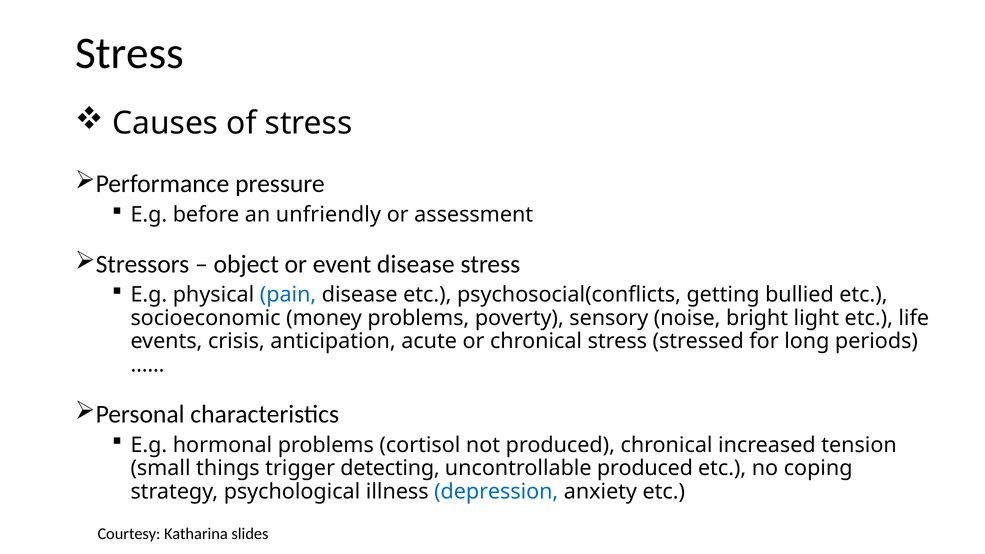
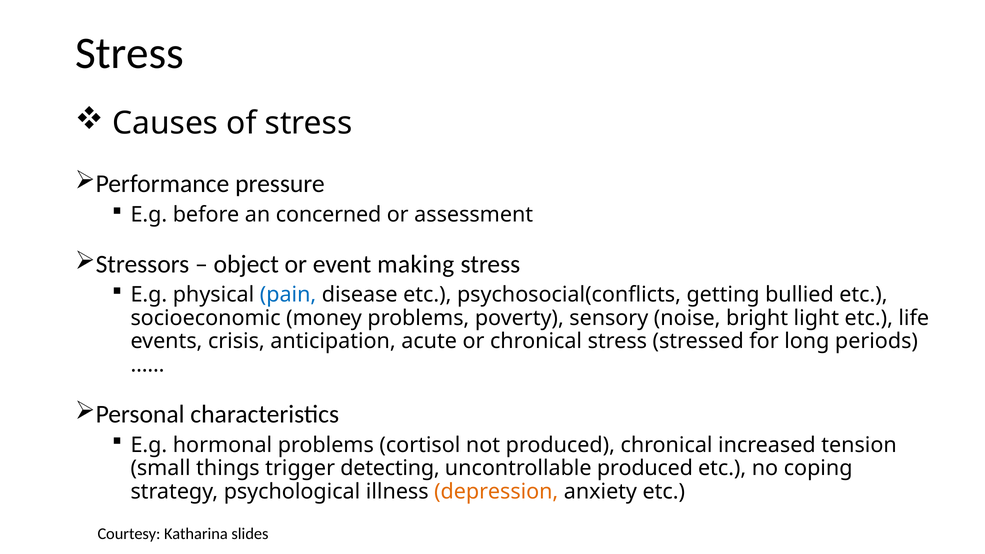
unfriendly: unfriendly -> concerned (329, 215)
event disease: disease -> making (416, 264)
depression colour: blue -> orange (496, 491)
